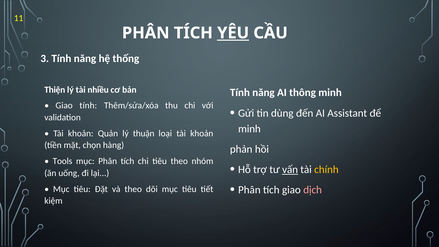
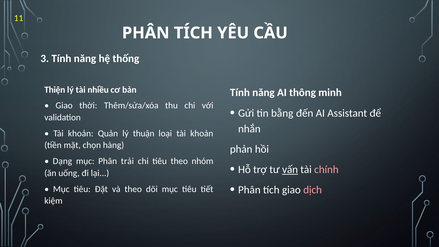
YÊU underline: present -> none (233, 33)
Giao tính: tính -> thời (88, 106)
dùng: dùng -> bằng (282, 113)
minh: minh -> nhắn (249, 129)
Tools: Tools -> Dạng (62, 161)
mục Phân tích: tích -> trải (127, 161)
chính colour: yellow -> pink (326, 170)
